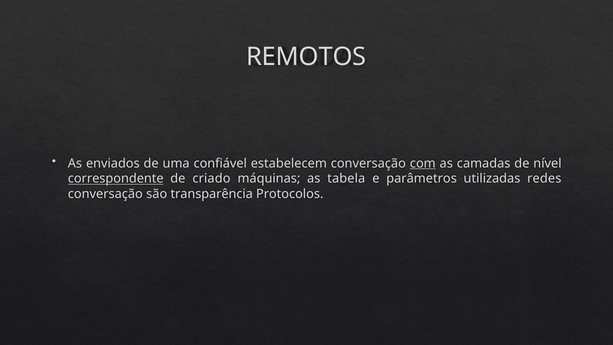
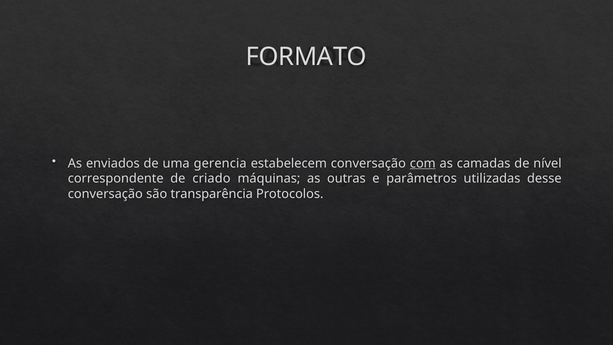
REMOTOS: REMOTOS -> FORMATO (306, 57)
confiável: confiável -> gerencia (220, 163)
correspondente underline: present -> none (116, 179)
tabela: tabela -> outras (346, 179)
redes: redes -> desse (544, 179)
